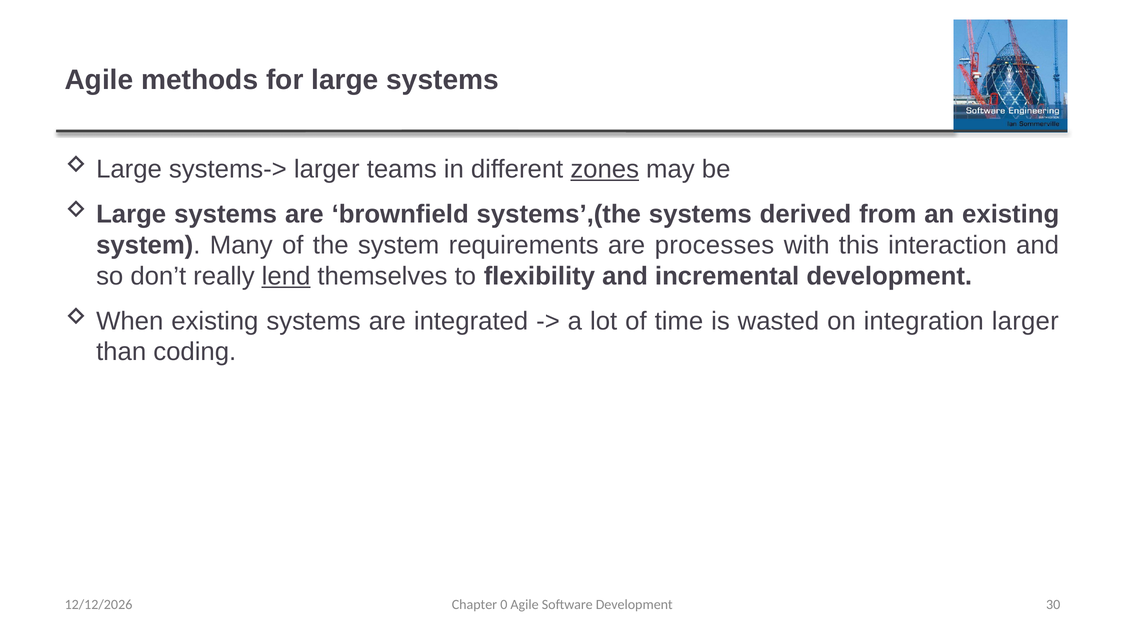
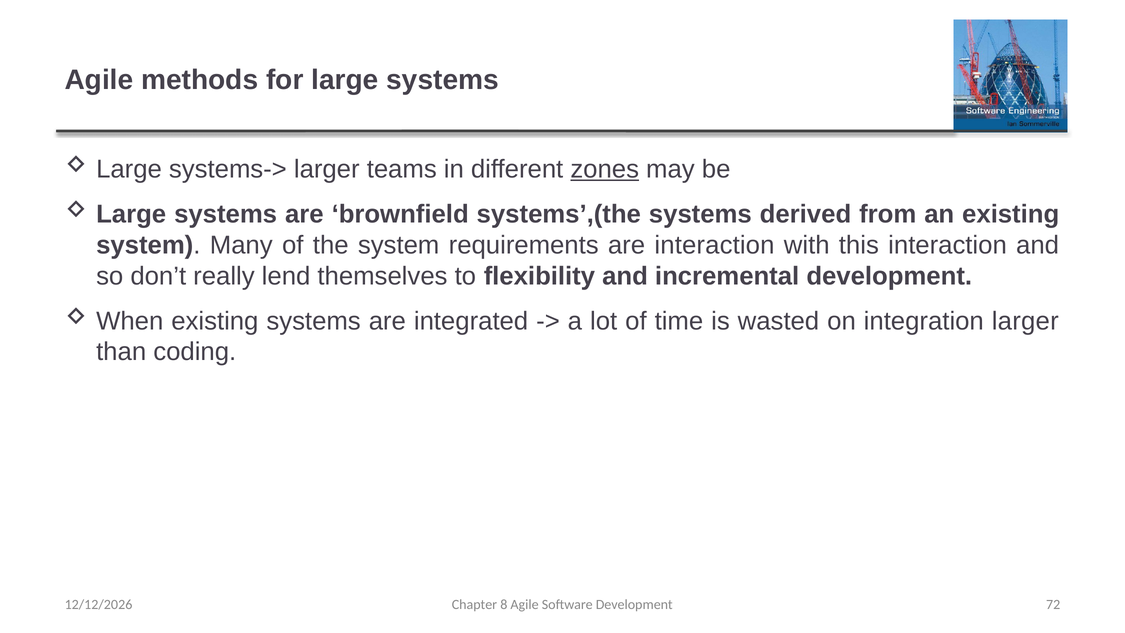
are processes: processes -> interaction (715, 245)
lend underline: present -> none (286, 276)
0: 0 -> 8 (504, 604)
30: 30 -> 72 (1053, 604)
